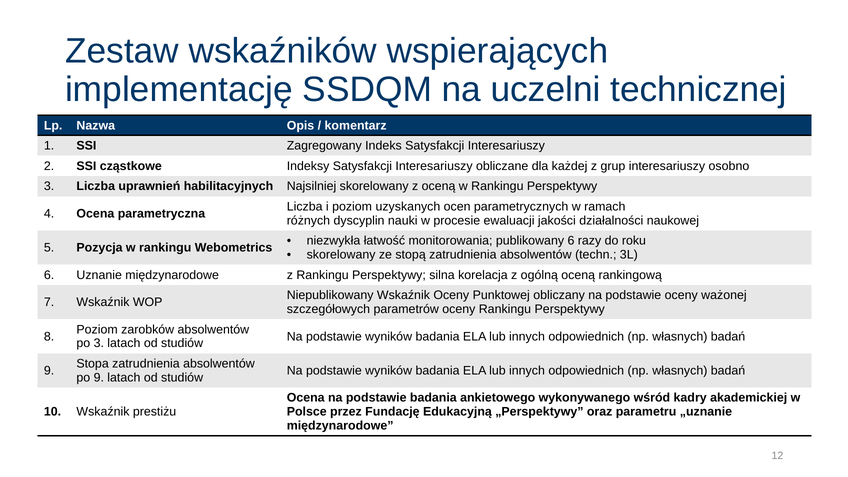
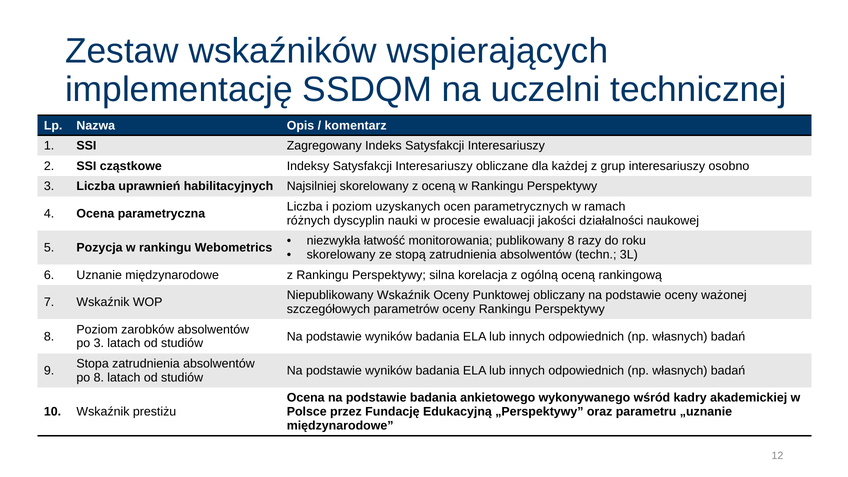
publikowany 6: 6 -> 8 (571, 241)
po 9: 9 -> 8 (99, 378)
